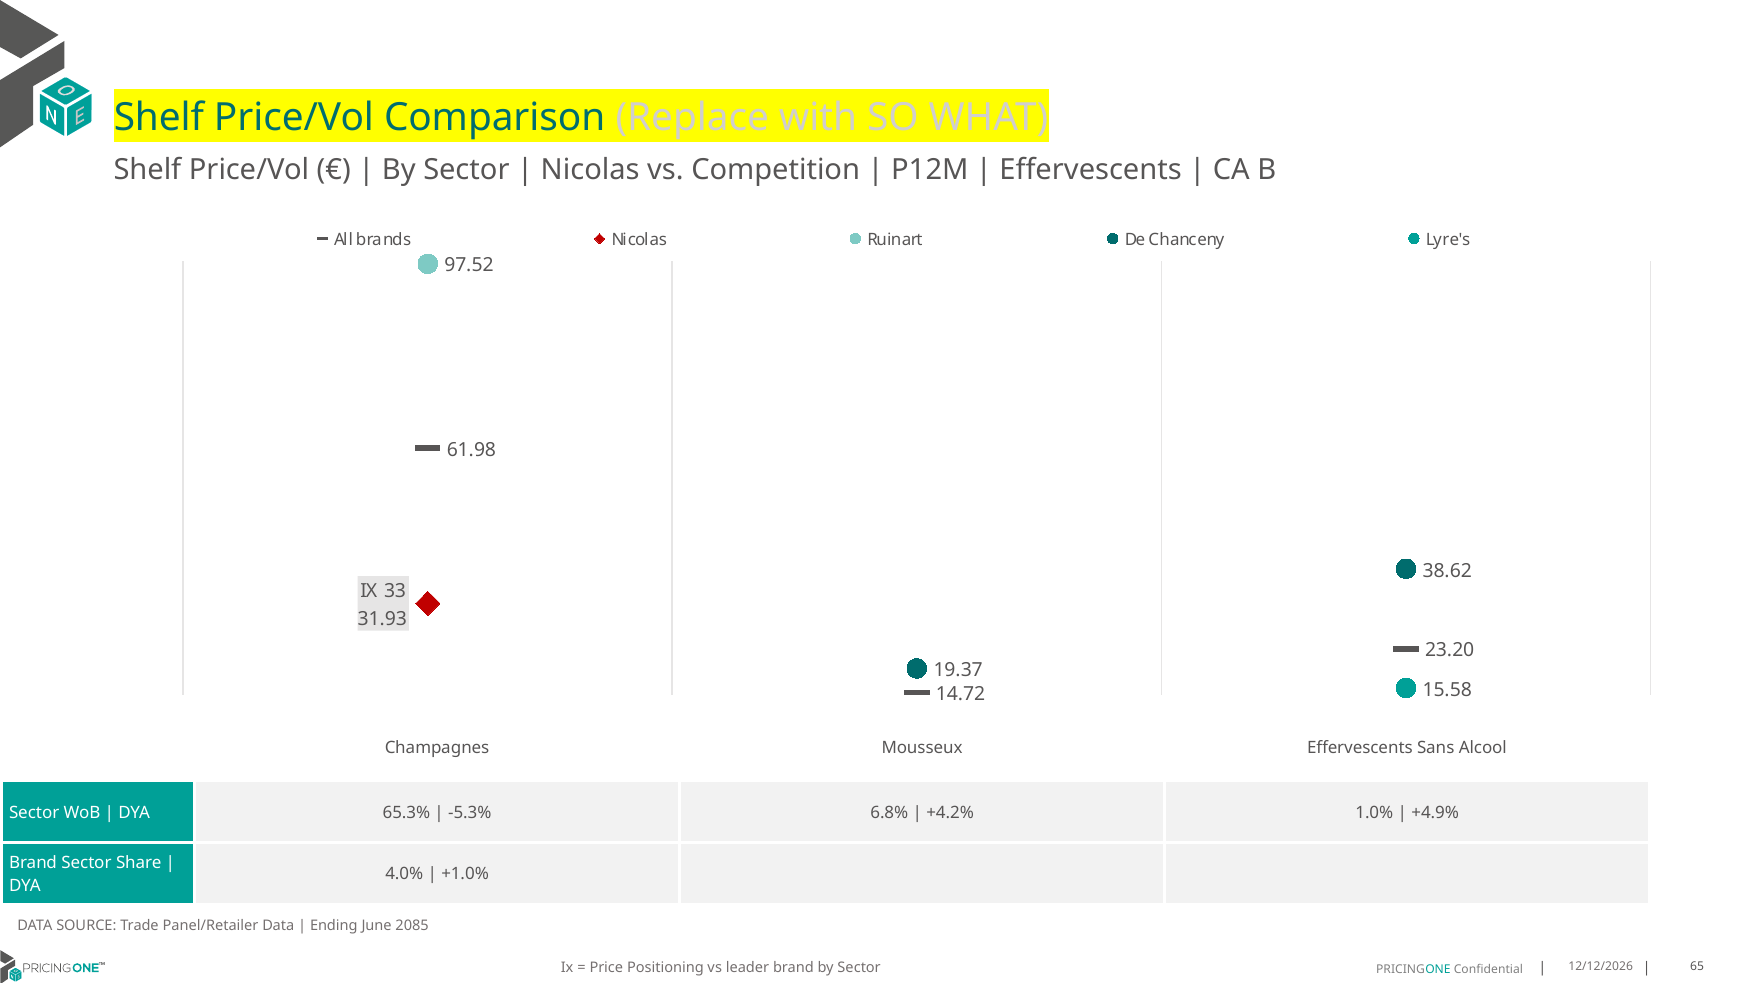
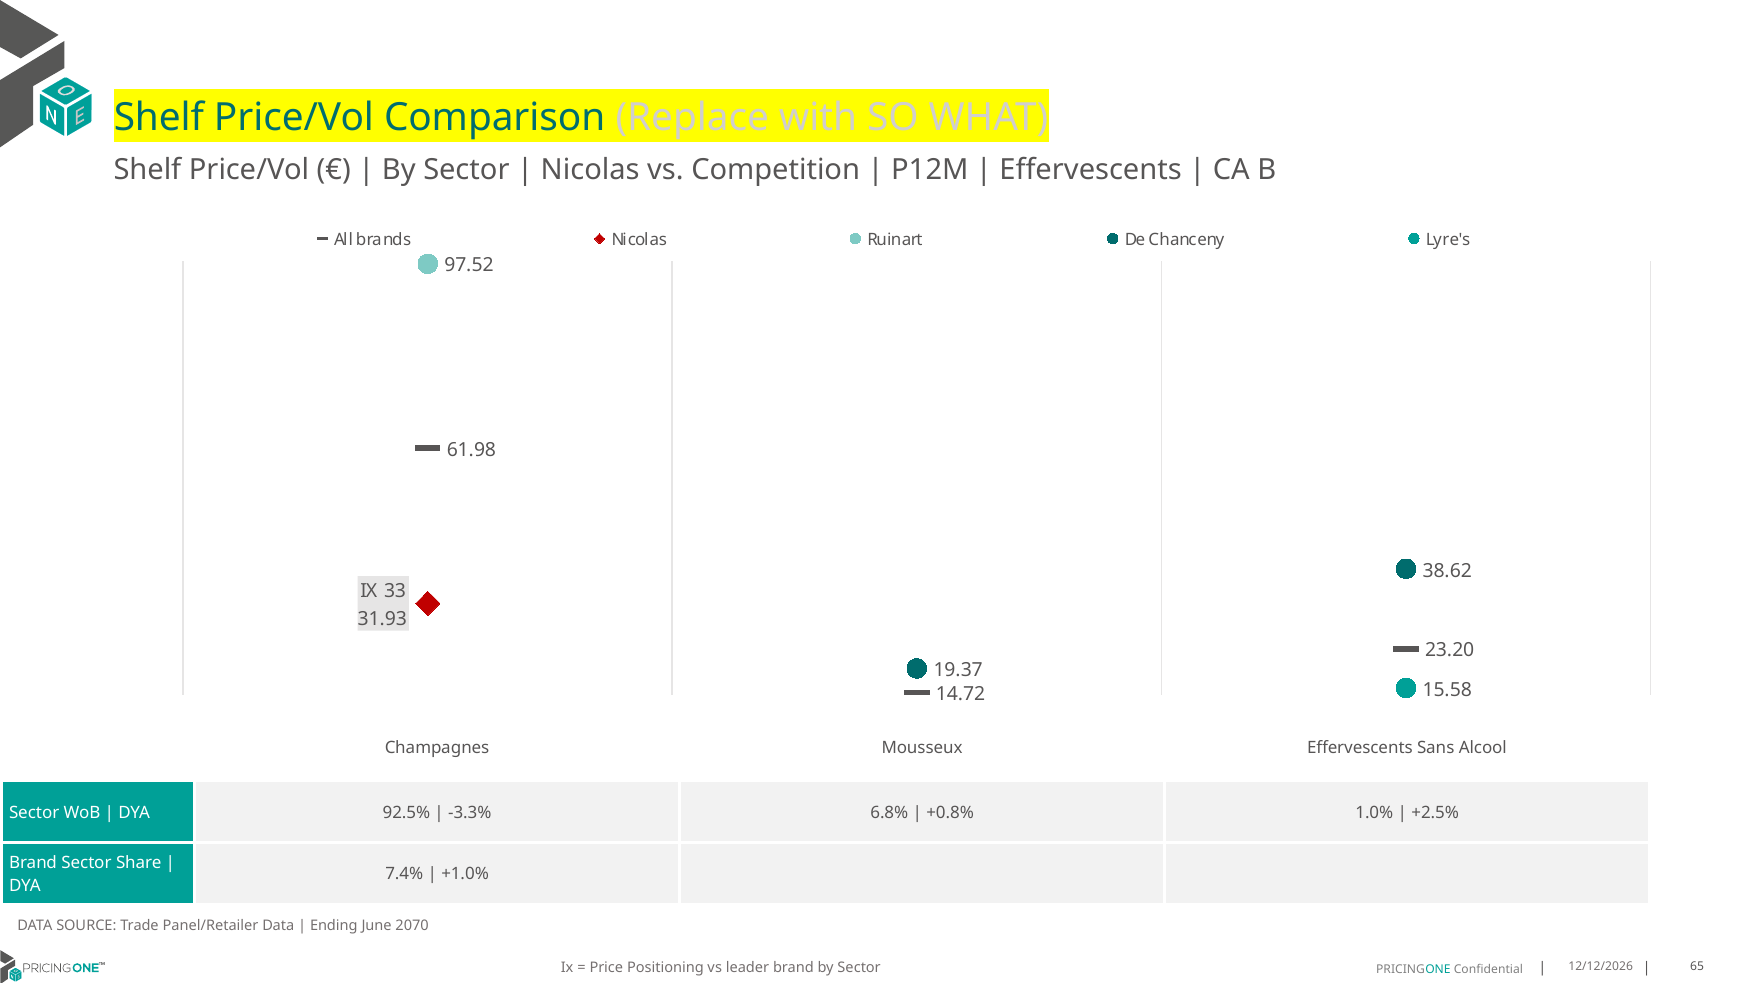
65.3%: 65.3% -> 92.5% (406, 812)
-5.3%: -5.3% -> -3.3% (470, 812)
+4.2%: +4.2% -> +0.8% (950, 812)
+4.9%: +4.9% -> +2.5% (1435, 812)
4.0%: 4.0% -> 7.4% (404, 874)
2085: 2085 -> 2070 (412, 926)
